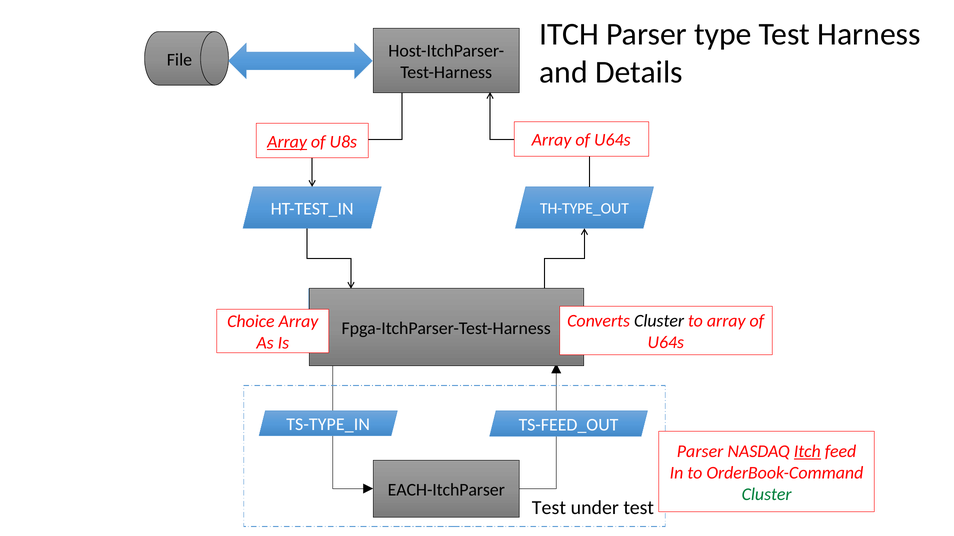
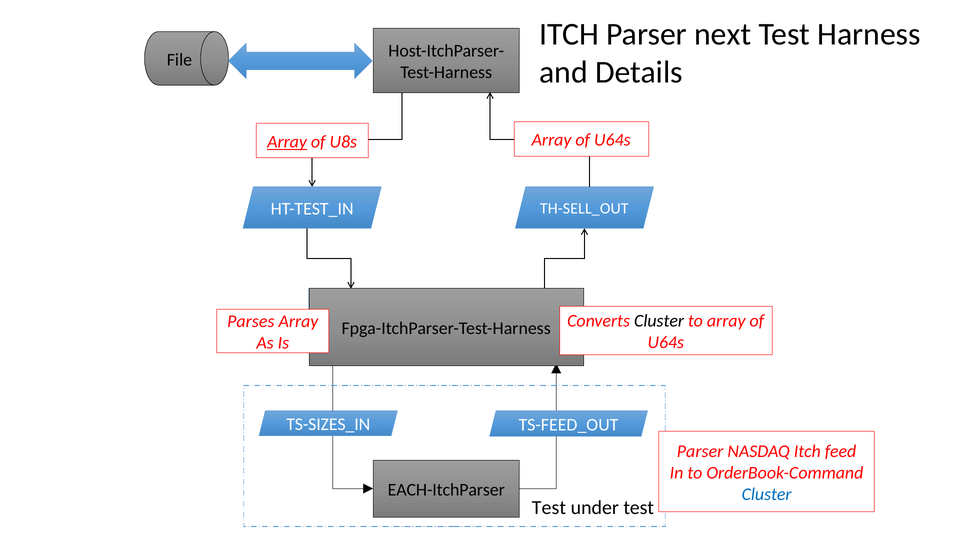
type: type -> next (723, 34)
TH-TYPE_OUT: TH-TYPE_OUT -> TH-SELL_OUT (584, 209)
Choice: Choice -> Parses (251, 322)
TS-TYPE_IN: TS-TYPE_IN -> TS-SIZES_IN (328, 425)
Itch underline: present -> none (807, 452)
Cluster colour: green -> blue (767, 495)
